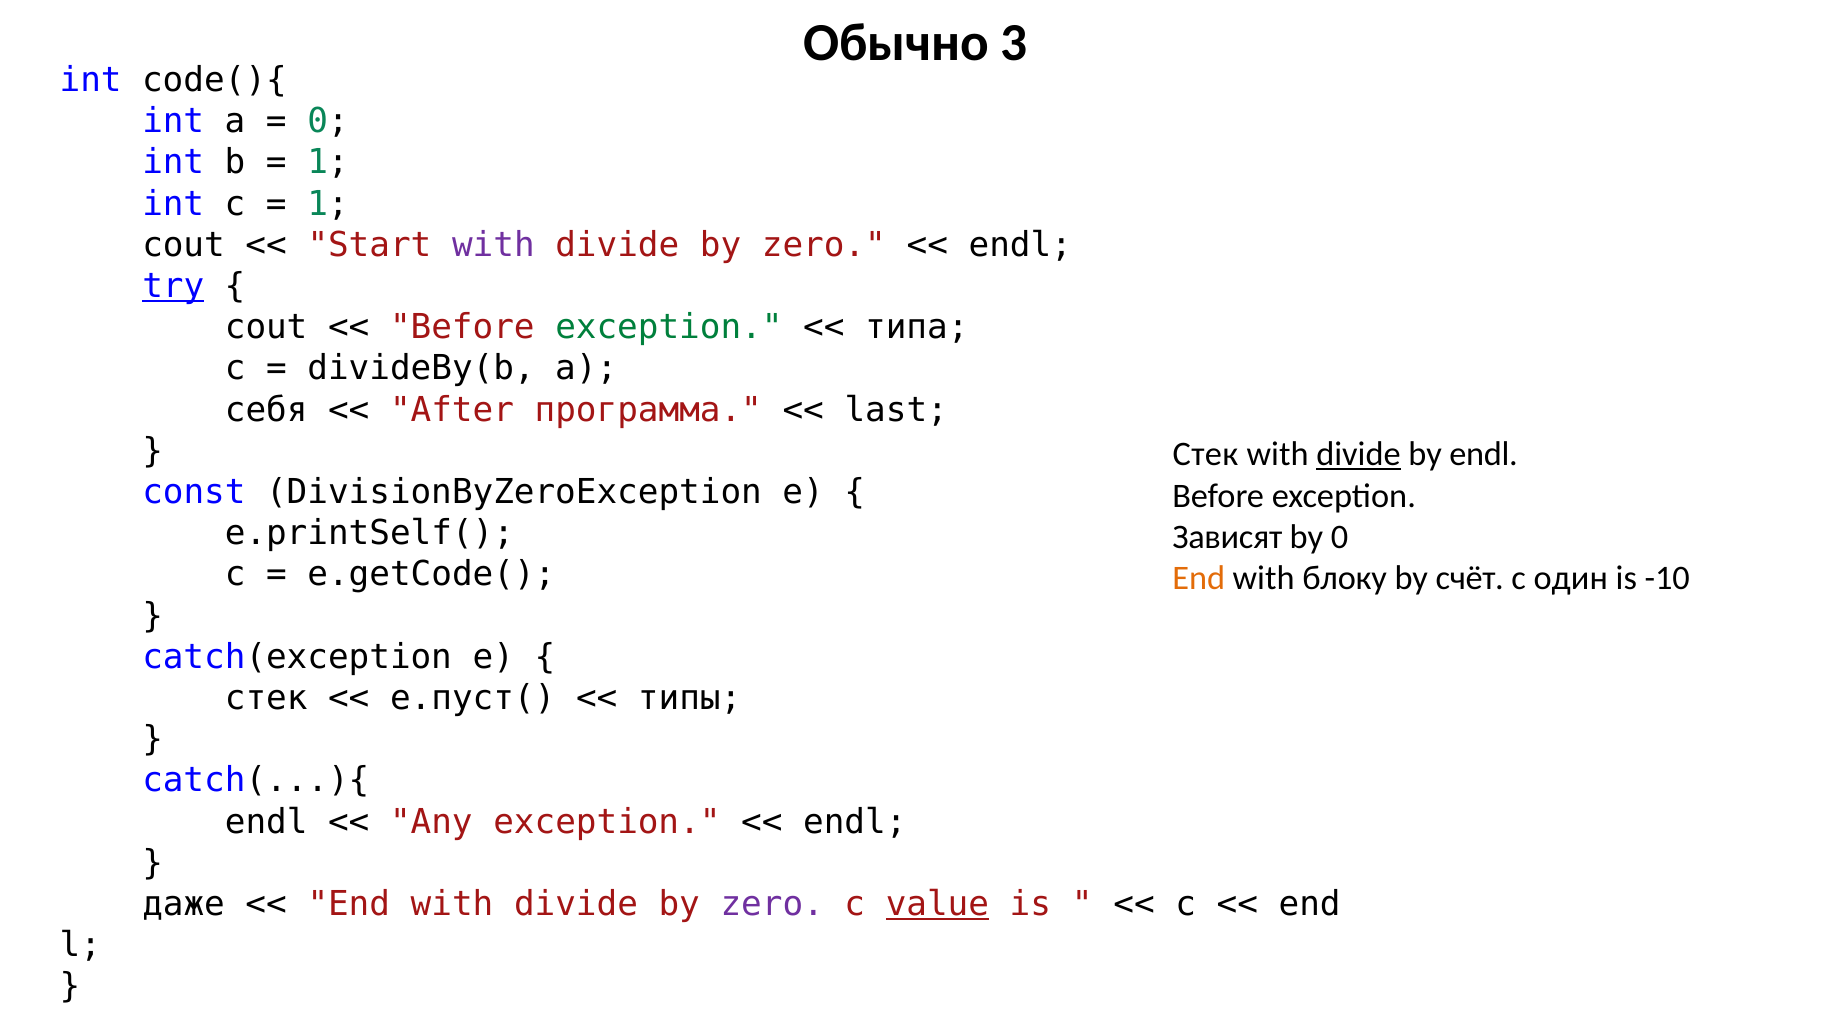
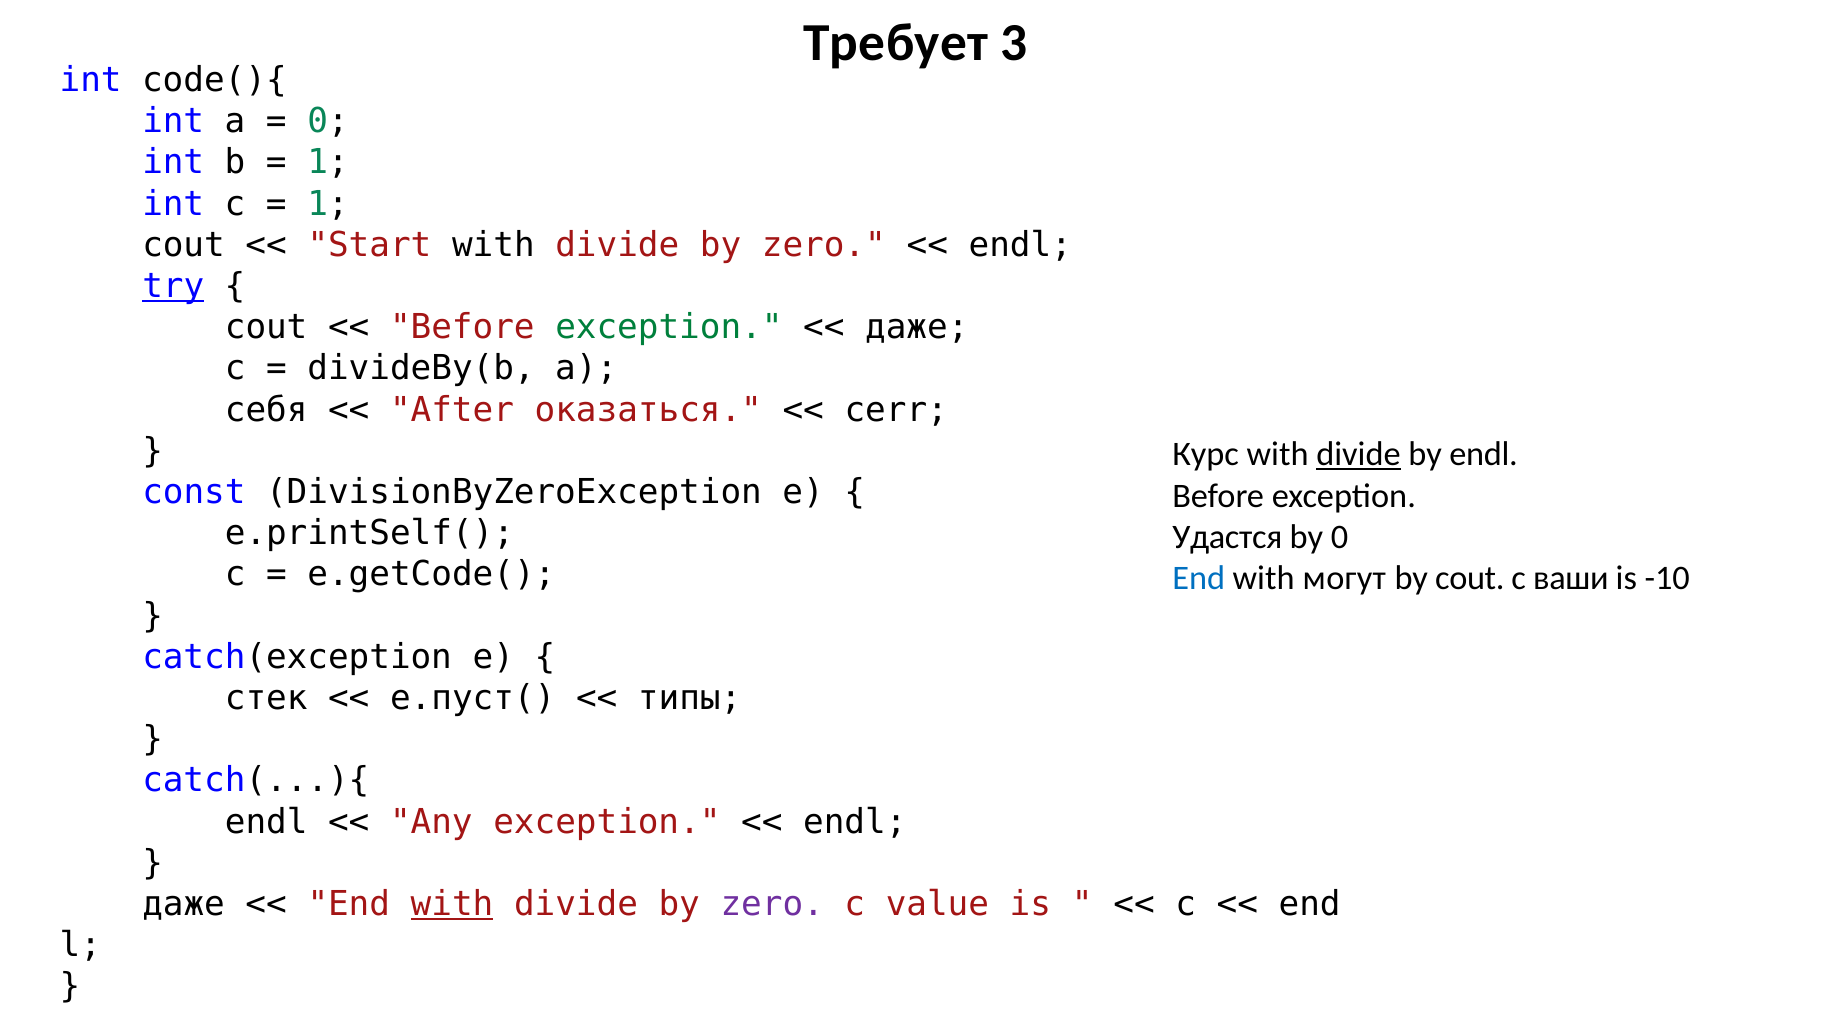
Обычно: Обычно -> Требует (896, 42)
with colour: purple -> black (493, 245)
типа: типа -> даже (917, 327)
программа: программа -> оказаться (648, 410)
last: last -> cerr (896, 410)
Стек: Стек -> Курс (1206, 455)
Зависят: Зависят -> Удастся (1227, 537)
End colour: orange -> blue (1199, 578)
блоку: блоку -> могут (1344, 578)
by счёт: счёт -> cout (1470, 578)
один: один -> ваши (1571, 578)
with underline: none -> present (452, 904)
value underline: present -> none (937, 904)
